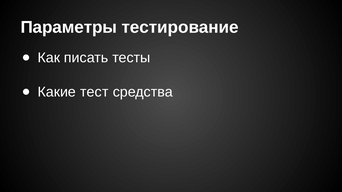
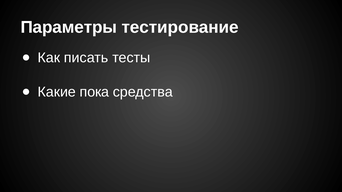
тест: тест -> пока (94, 92)
